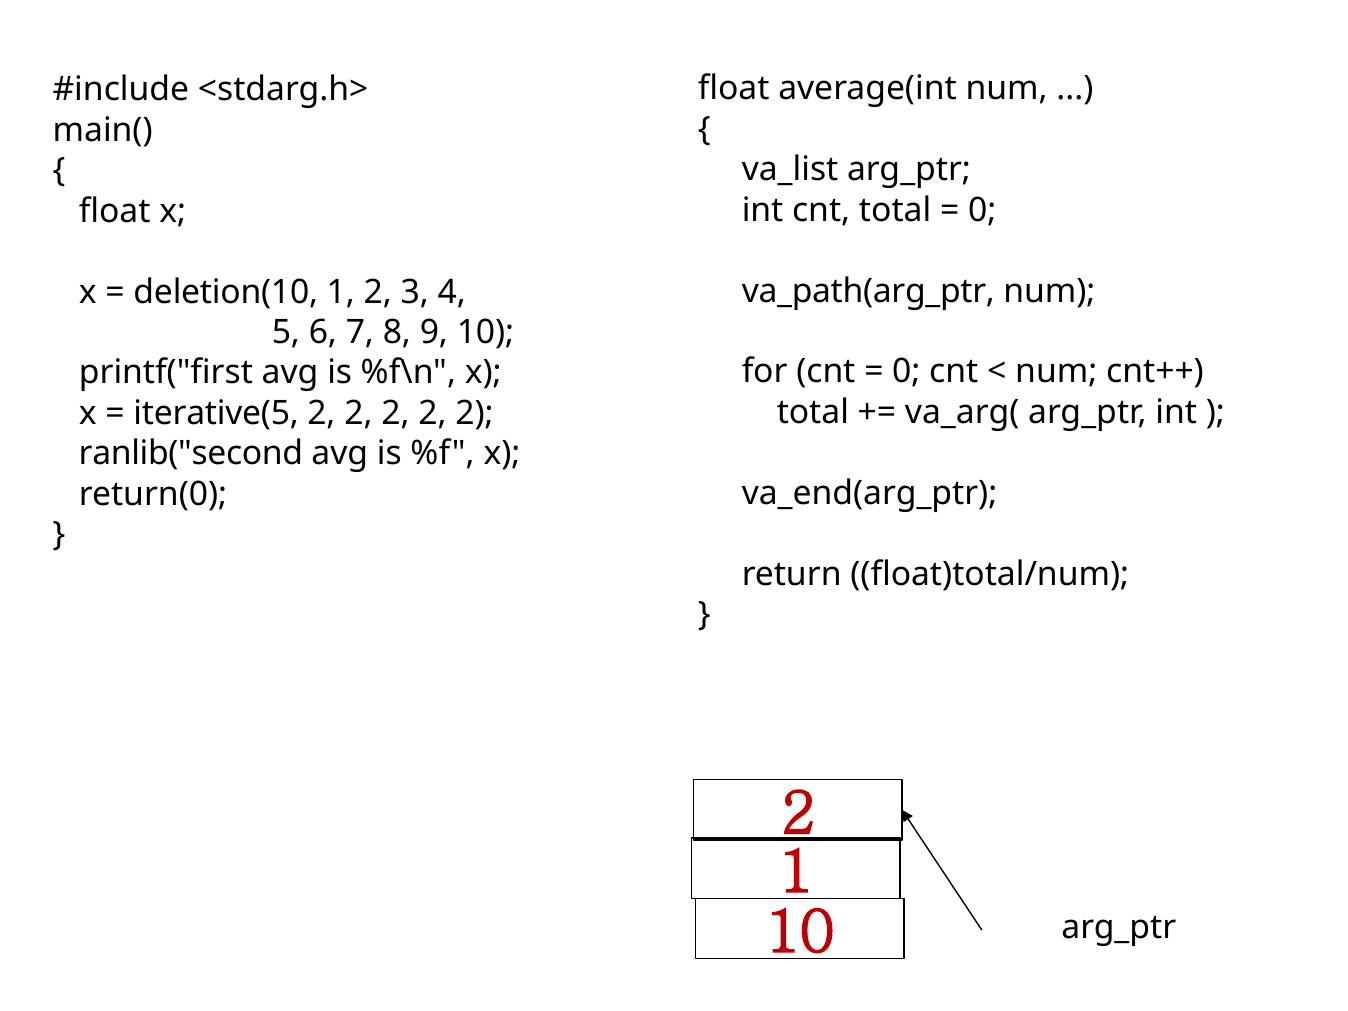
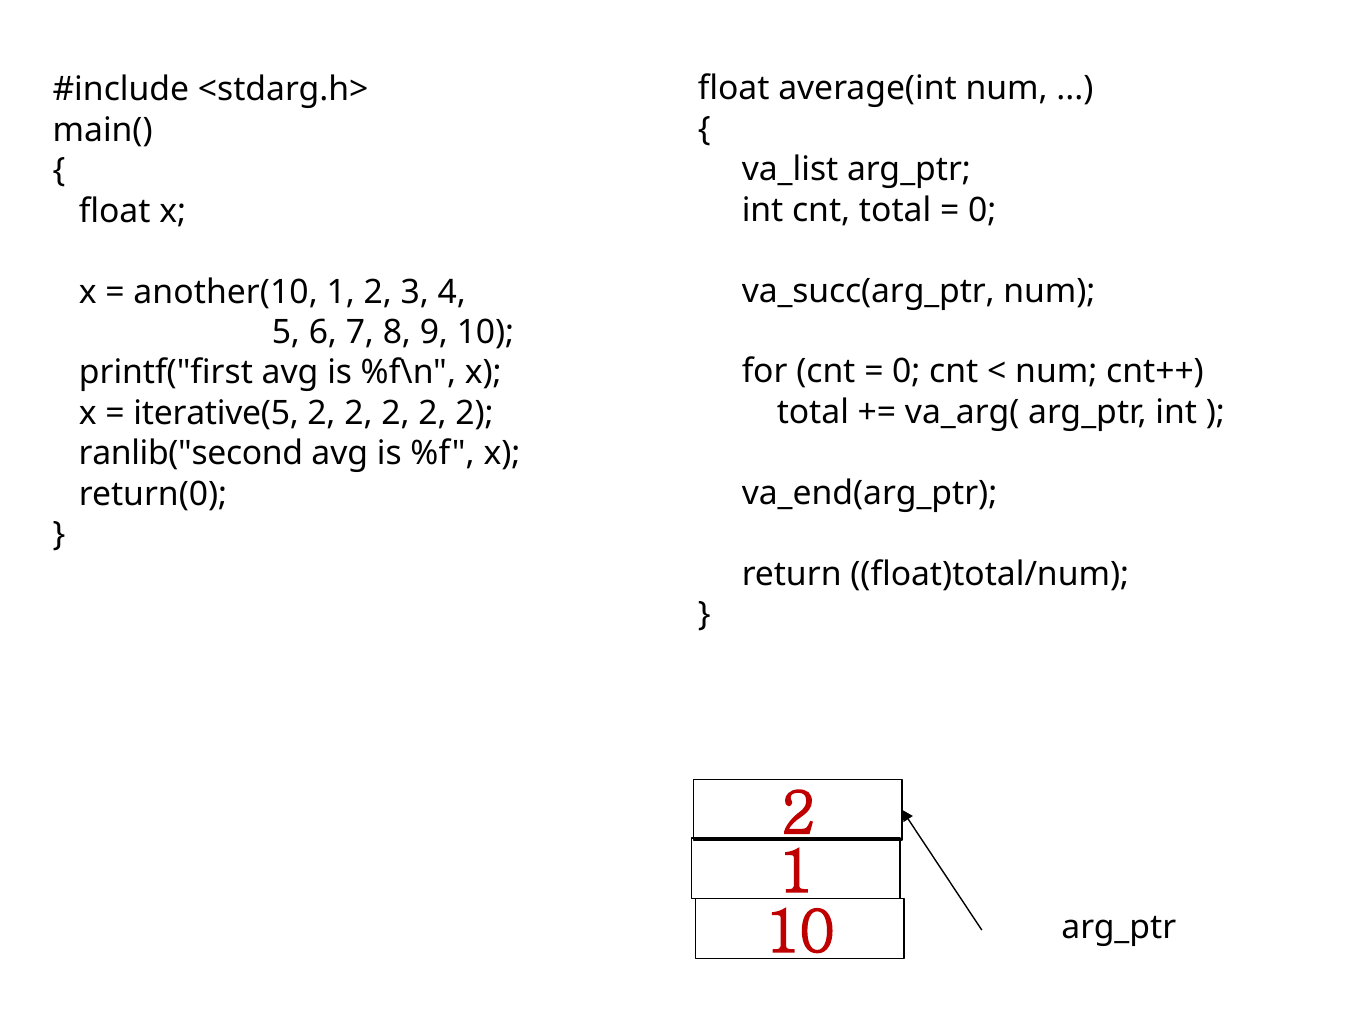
va_path(arg_ptr: va_path(arg_ptr -> va_succ(arg_ptr (868, 291)
deletion(10: deletion(10 -> another(10 (226, 292)
